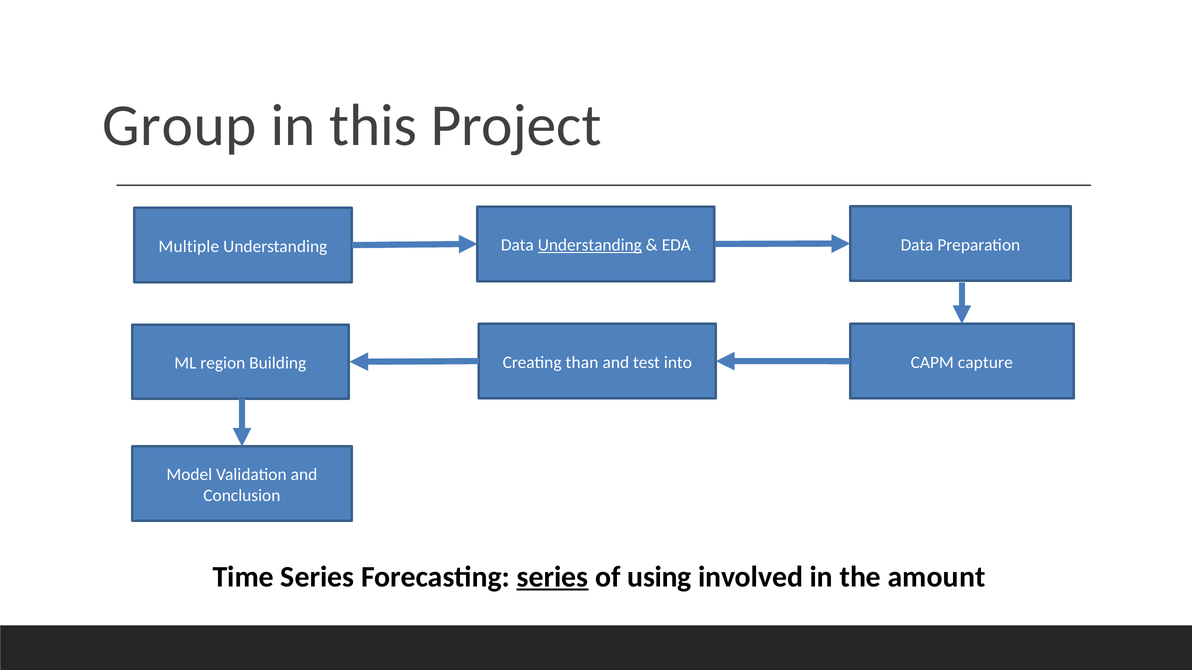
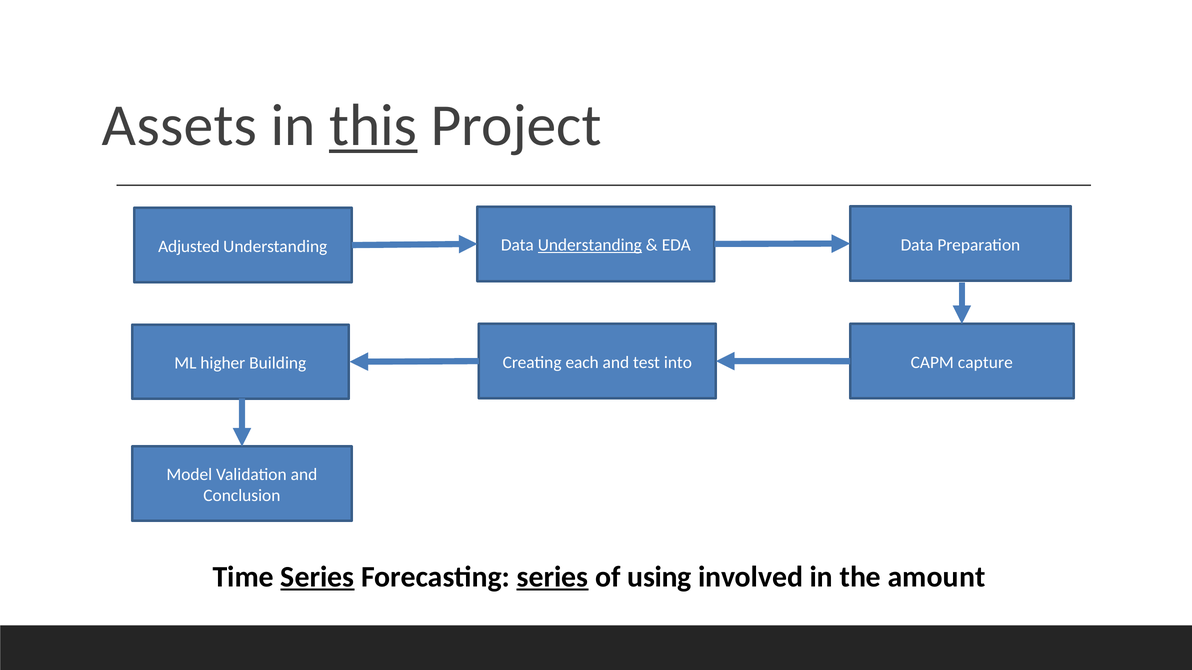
Group: Group -> Assets (180, 126)
this underline: none -> present (373, 126)
Multiple: Multiple -> Adjusted (189, 246)
region: region -> higher (223, 363)
than: than -> each (582, 363)
Series underline: none -> present (317, 577)
